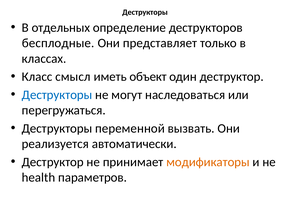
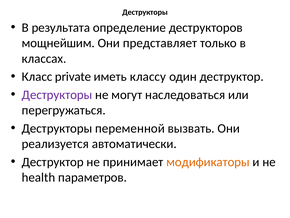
отдельных: отдельных -> результата (61, 27)
бесплодные: бесплодные -> мощнейшим (58, 43)
смысл: смысл -> private (73, 76)
объект: объект -> классу (148, 76)
Деструкторы colour: blue -> purple (57, 95)
